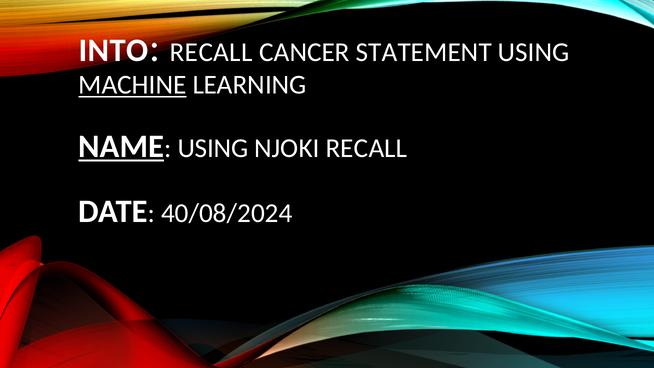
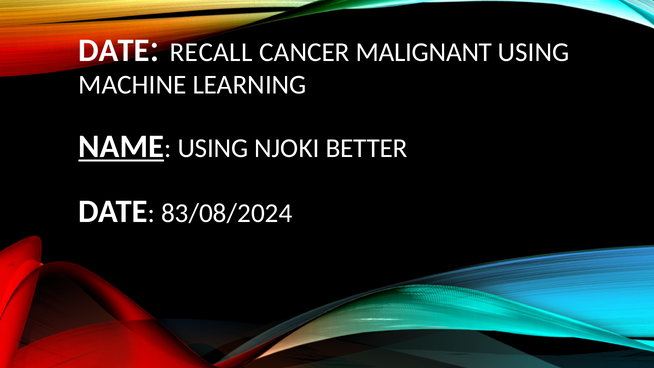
INTO: INTO -> DATE (114, 51)
STATEMENT: STATEMENT -> MALIGNANT (424, 52)
MACHINE underline: present -> none (132, 85)
NJOKI RECALL: RECALL -> BETTER (367, 148)
40/08/2024: 40/08/2024 -> 83/08/2024 (227, 213)
